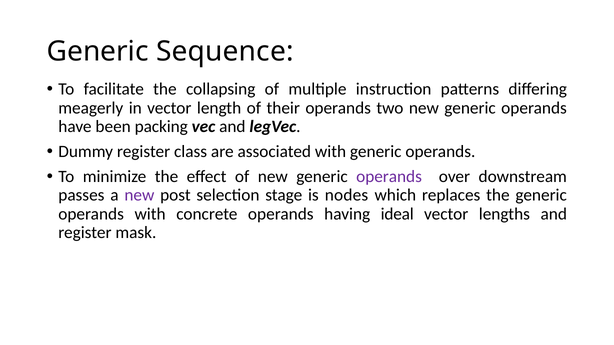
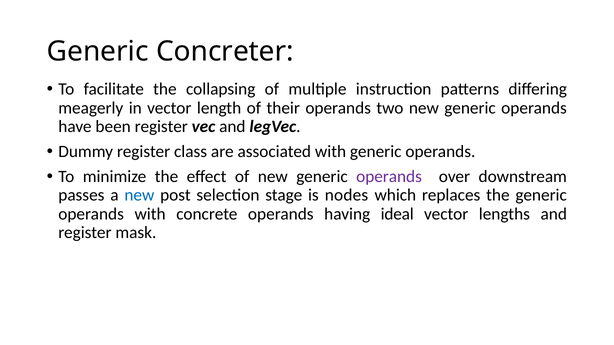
Sequence: Sequence -> Concreter (225, 52)
been packing: packing -> register (161, 127)
new colour: purple -> blue (139, 196)
